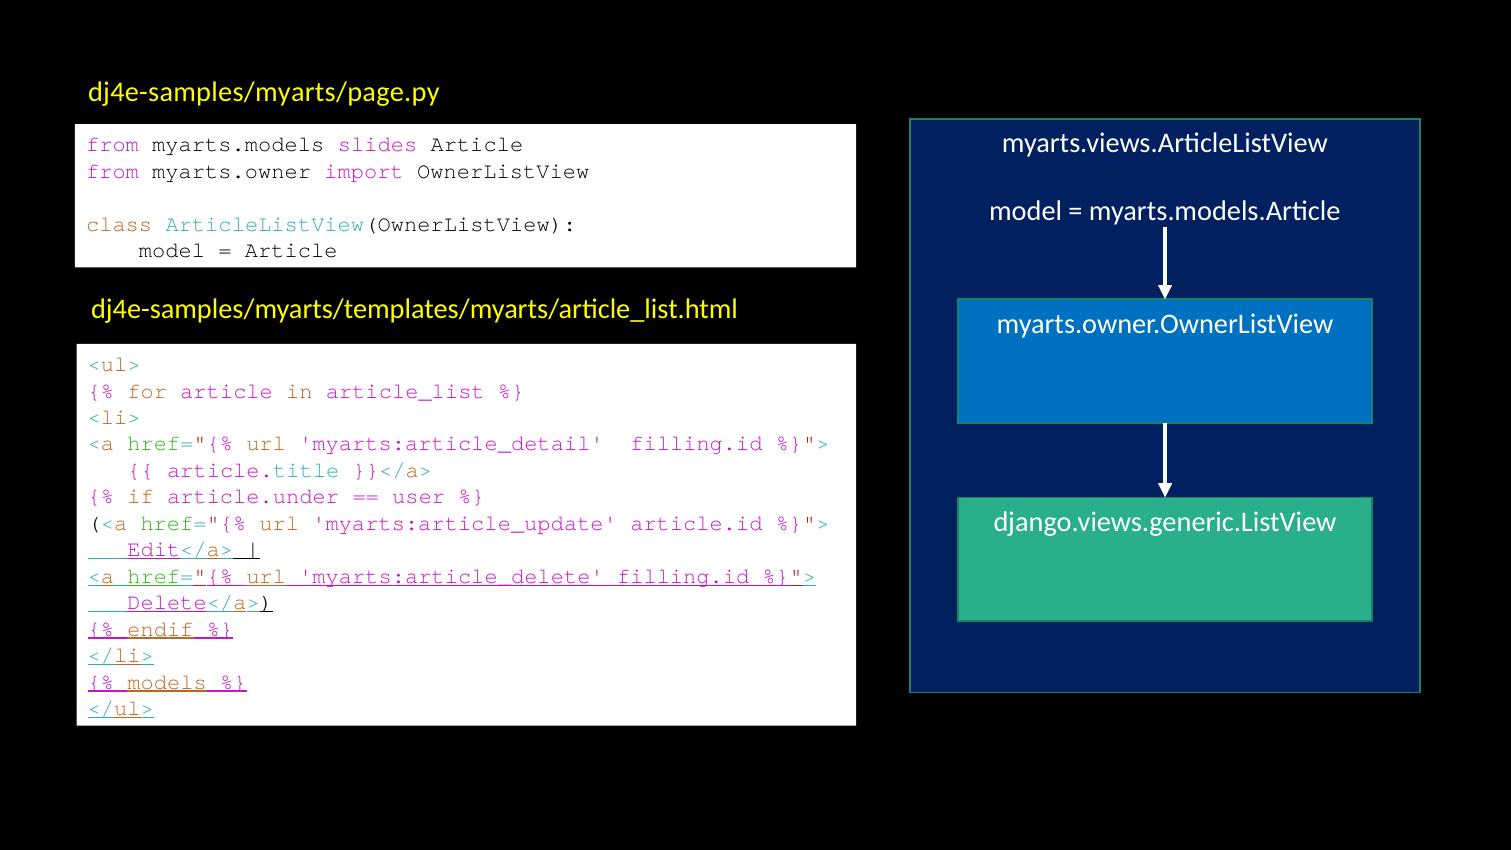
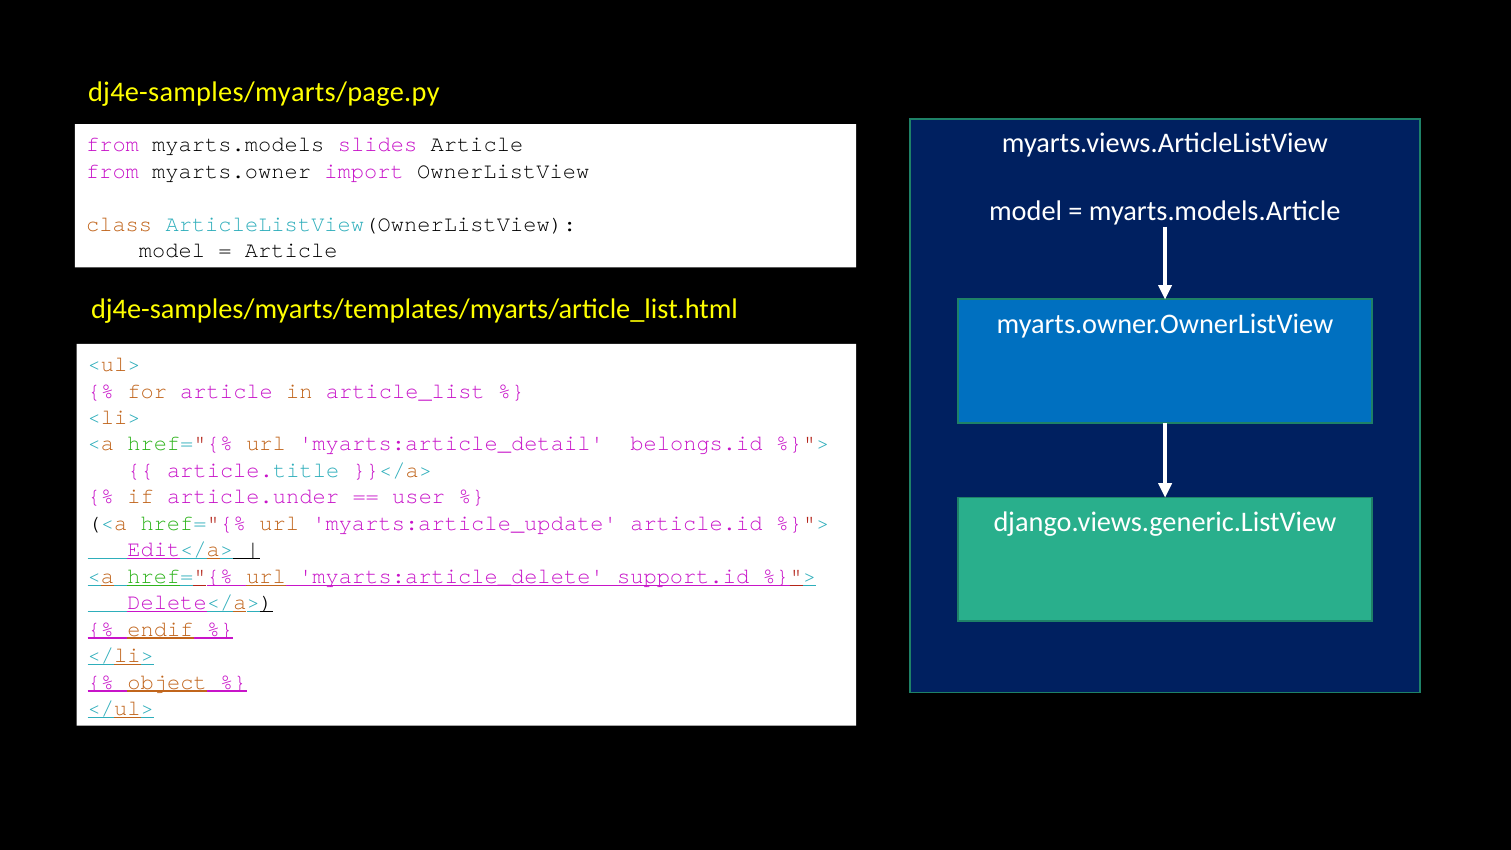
myarts:article_detail filling.id: filling.id -> belongs.id (696, 444)
myarts:article_delete filling.id: filling.id -> support.id (683, 576)
models: models -> object (167, 682)
